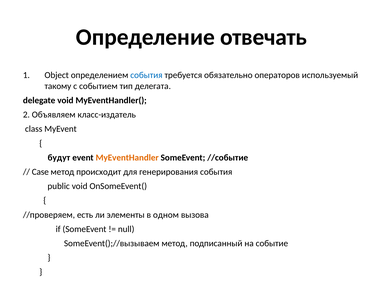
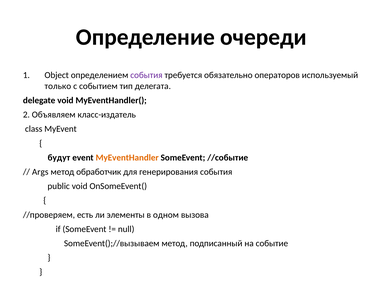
отвечать: отвечать -> очереди (263, 37)
события colour: blue -> purple (146, 75)
такому: такому -> только (58, 86)
Case: Case -> Args (40, 171)
происходит: происходит -> обработчик (99, 171)
